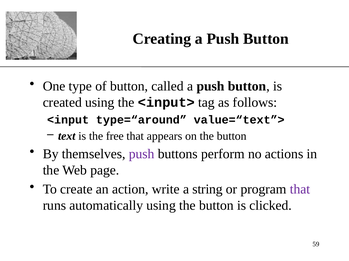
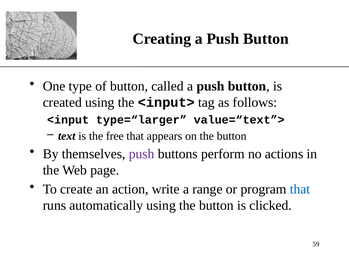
type=“around: type=“around -> type=“larger (141, 120)
string: string -> range (207, 190)
that colour: purple -> blue (300, 190)
